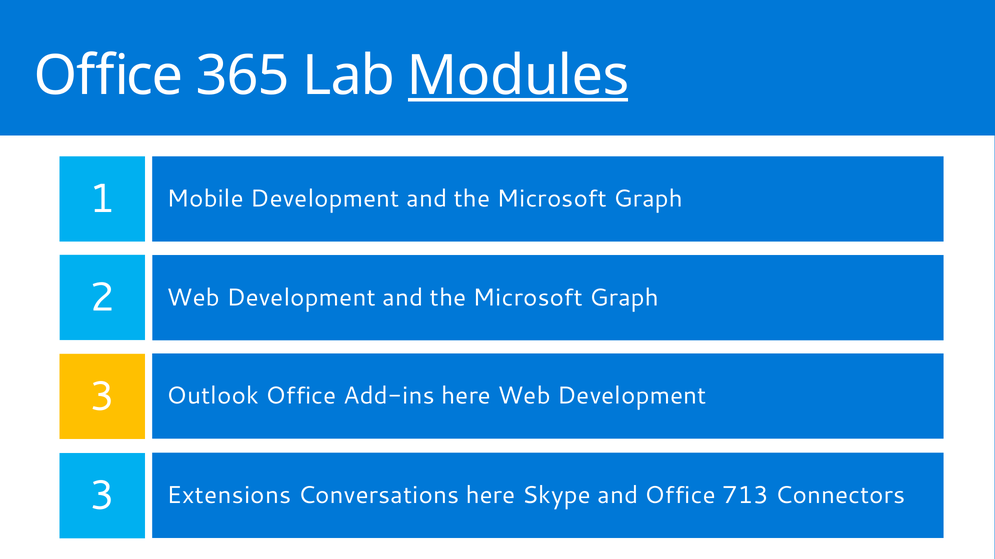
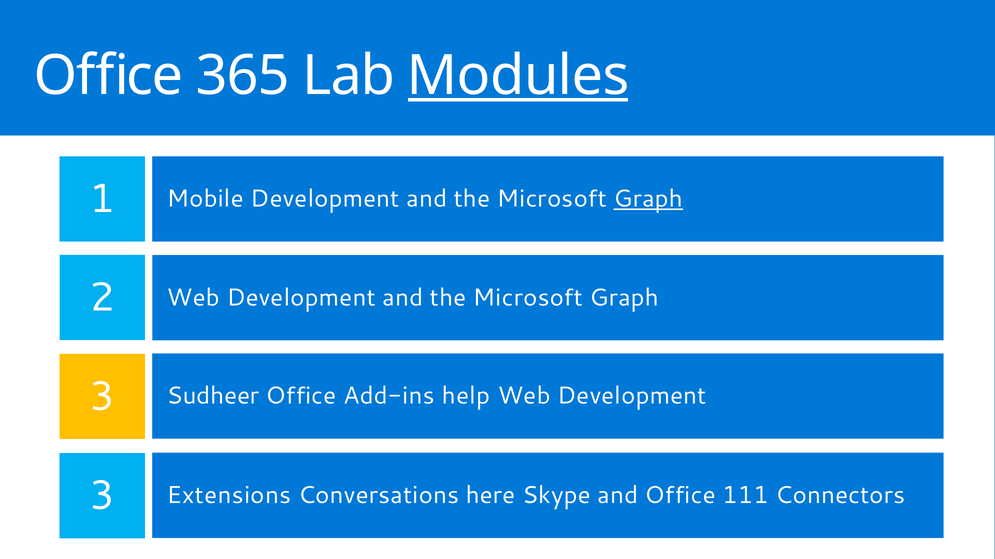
Graph underline: none -> present (648, 199)
Outlook: Outlook -> Sudheer (213, 396)
Add-ins here: here -> help (466, 396)
713: 713 -> 111 (746, 496)
